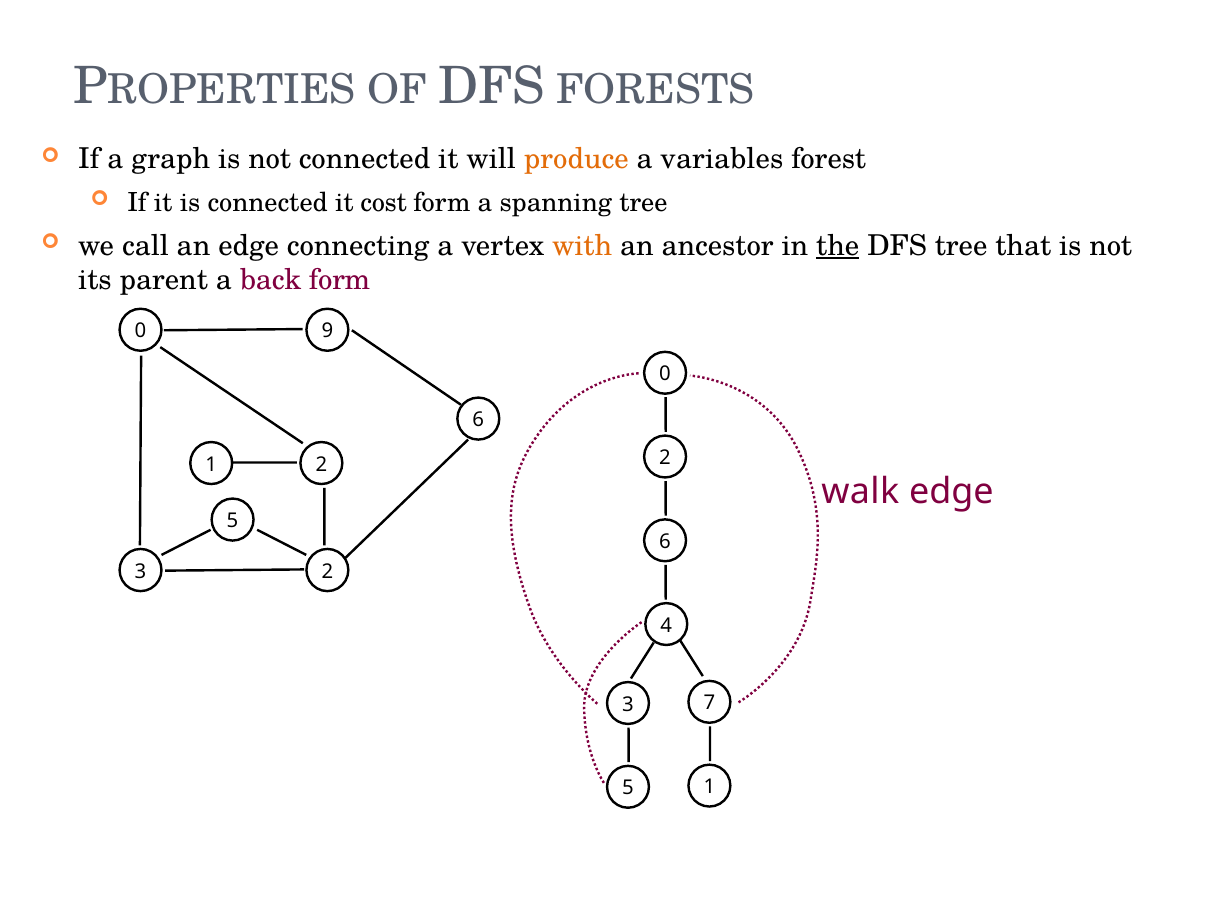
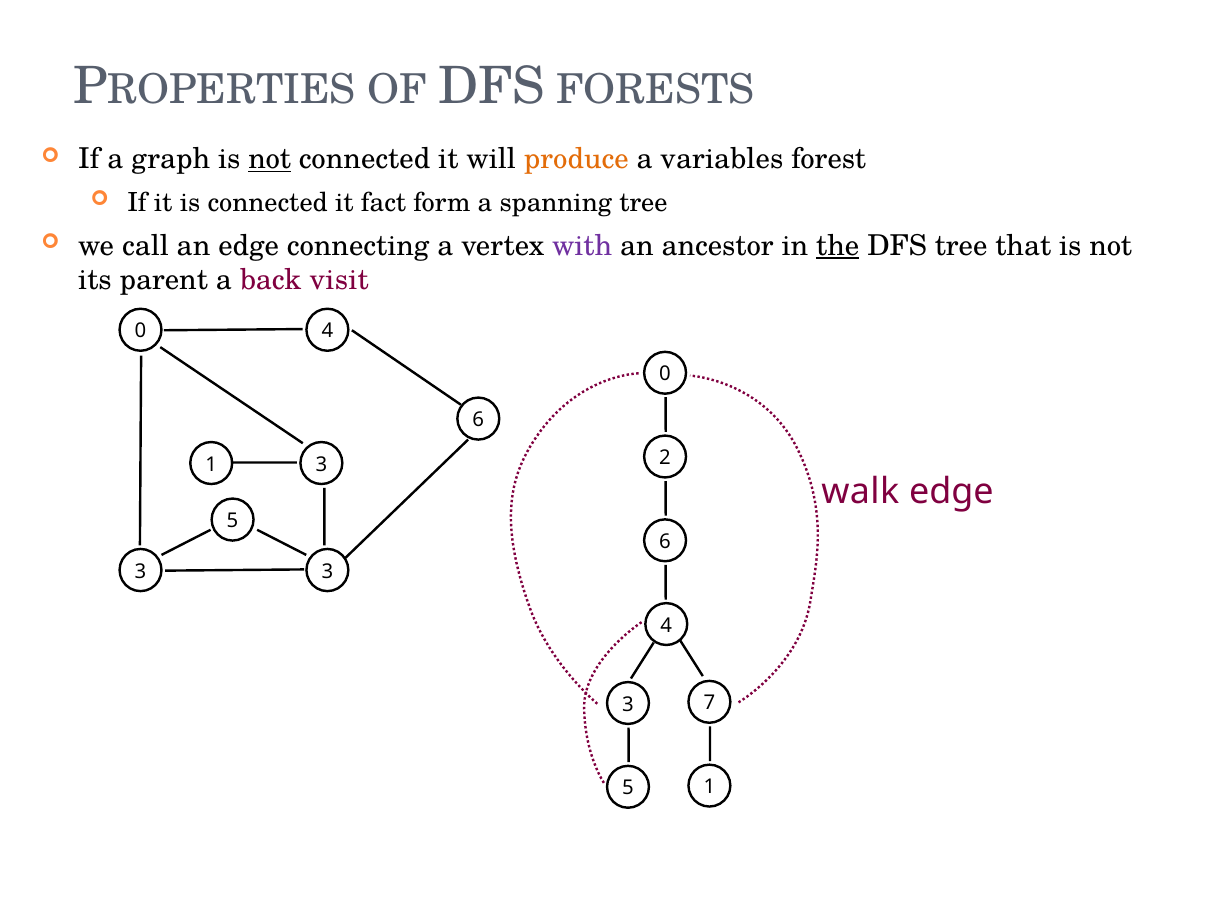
not underline: none -> present (270, 159)
cost: cost -> fact (384, 202)
with colour: orange -> purple (582, 246)
back form: form -> visit (339, 280)
0 9: 9 -> 4 (327, 331)
1 2: 2 -> 3 (321, 465)
2: 2 -> 3 (327, 572)
